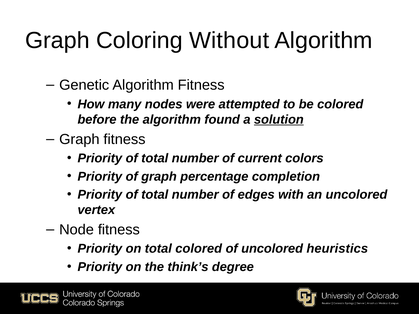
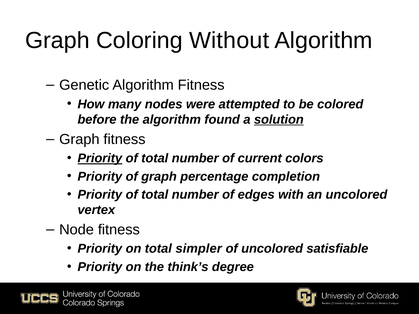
Priority underline: none -> present (100, 158)
total colored: colored -> simpler (199, 249)
heuristics: heuristics -> satisfiable (337, 249)
